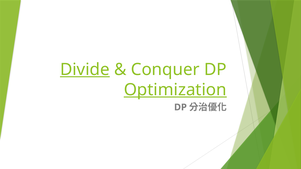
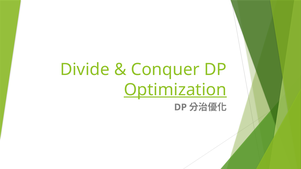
Divide underline: present -> none (85, 70)
